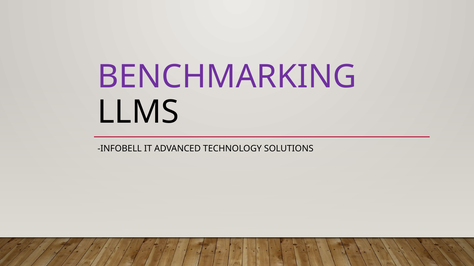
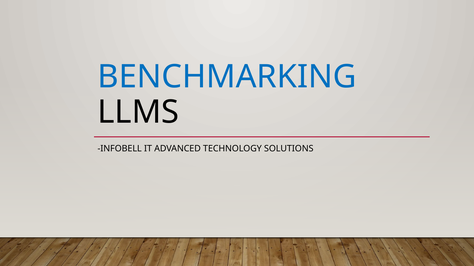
BENCHMARKING colour: purple -> blue (227, 77)
